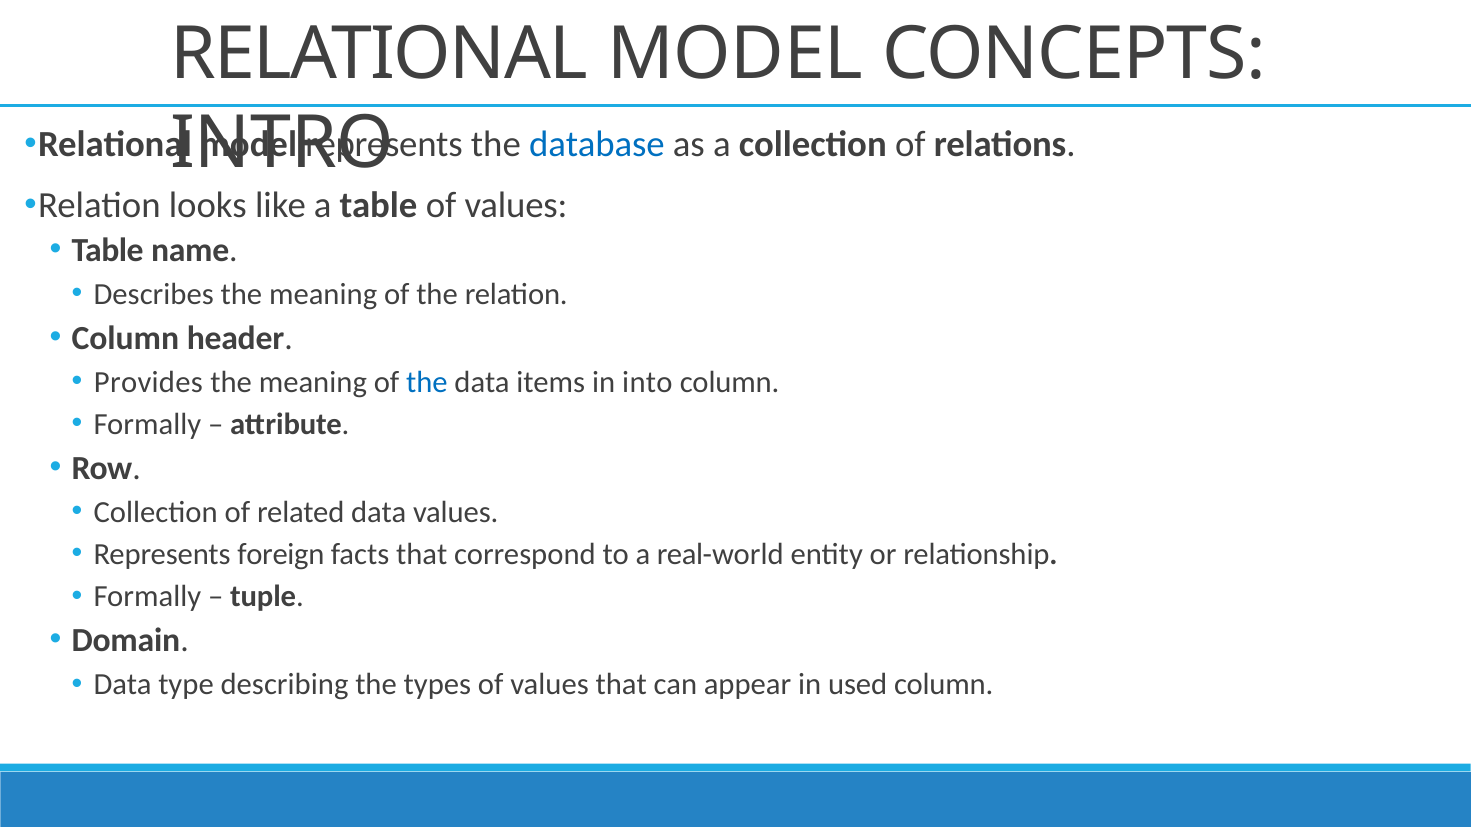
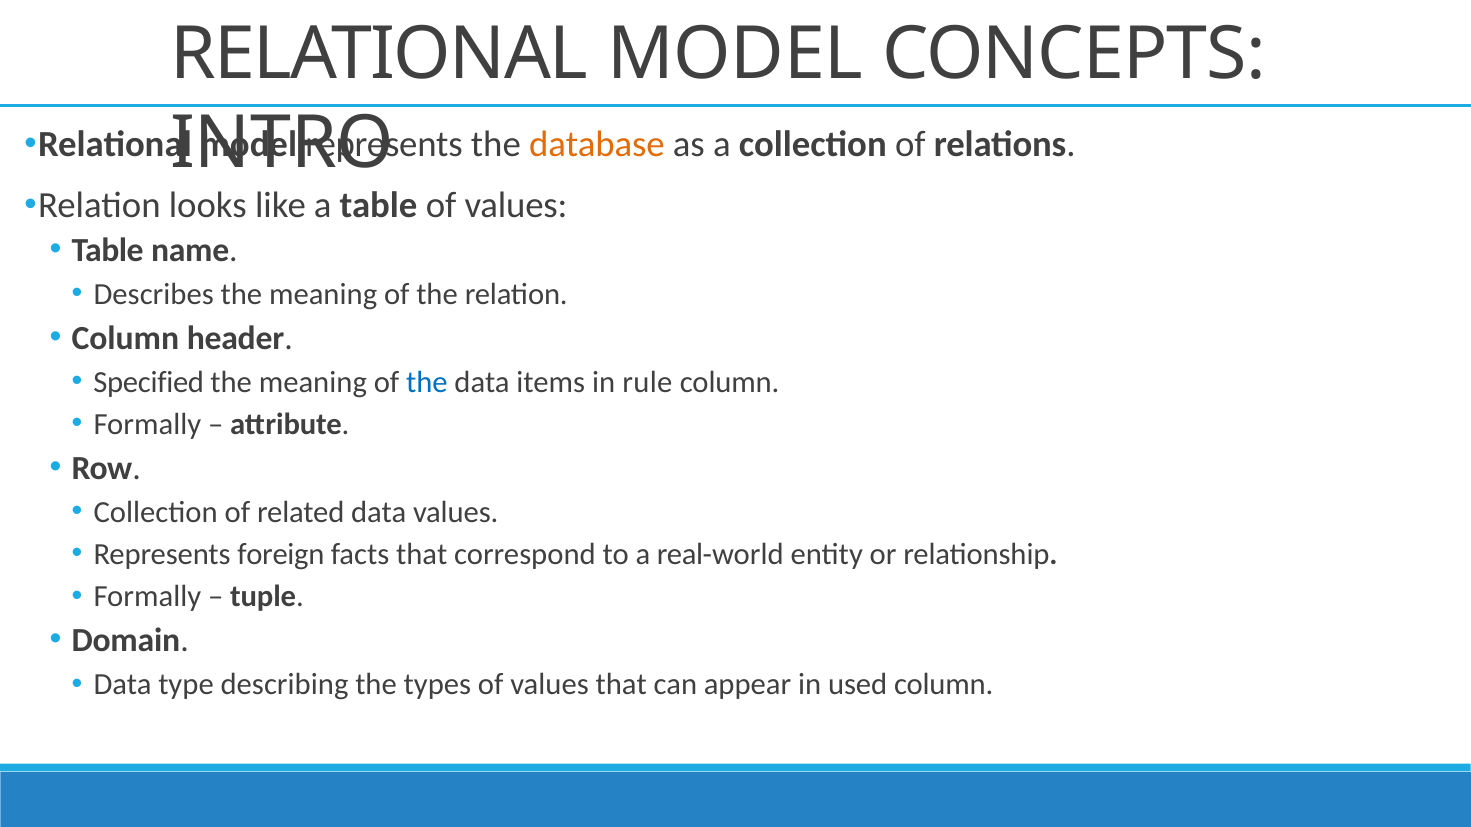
database colour: blue -> orange (597, 145)
Provides: Provides -> Specified (149, 382)
into: into -> rule (647, 382)
